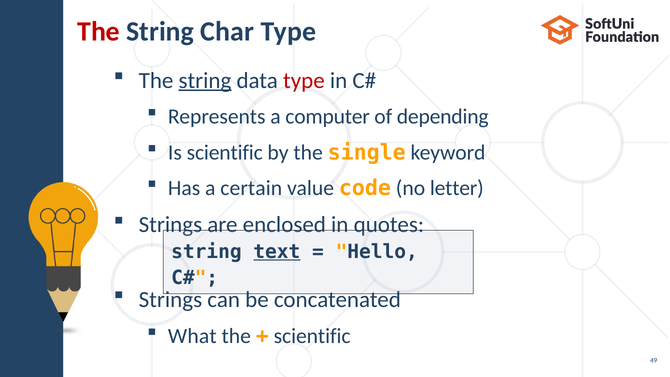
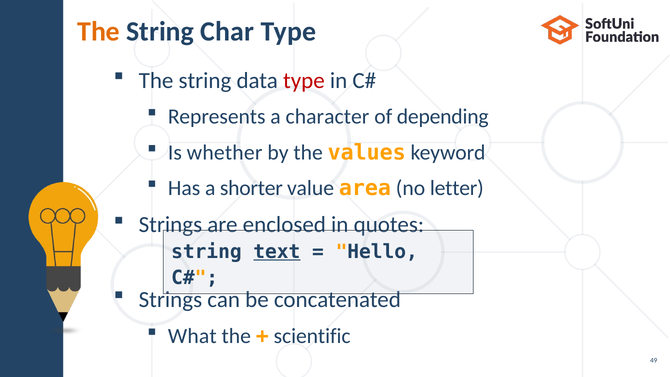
The colour: red -> orange (99, 32)
string underline: present -> none (205, 80)
computer: computer -> character (327, 117)
Is scientific: scientific -> whether (225, 152)
single: single -> values (367, 152)
certain: certain -> shorter (251, 188)
code: code -> area (365, 188)
